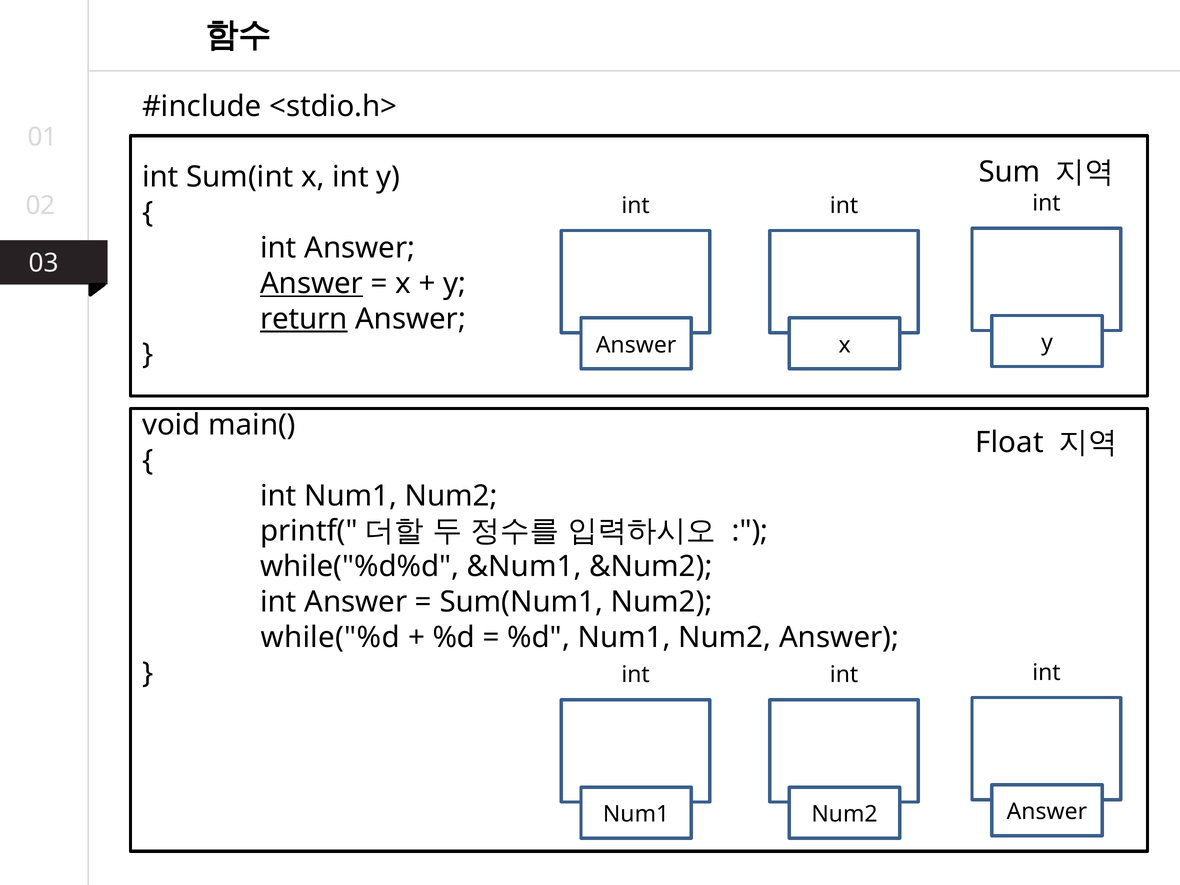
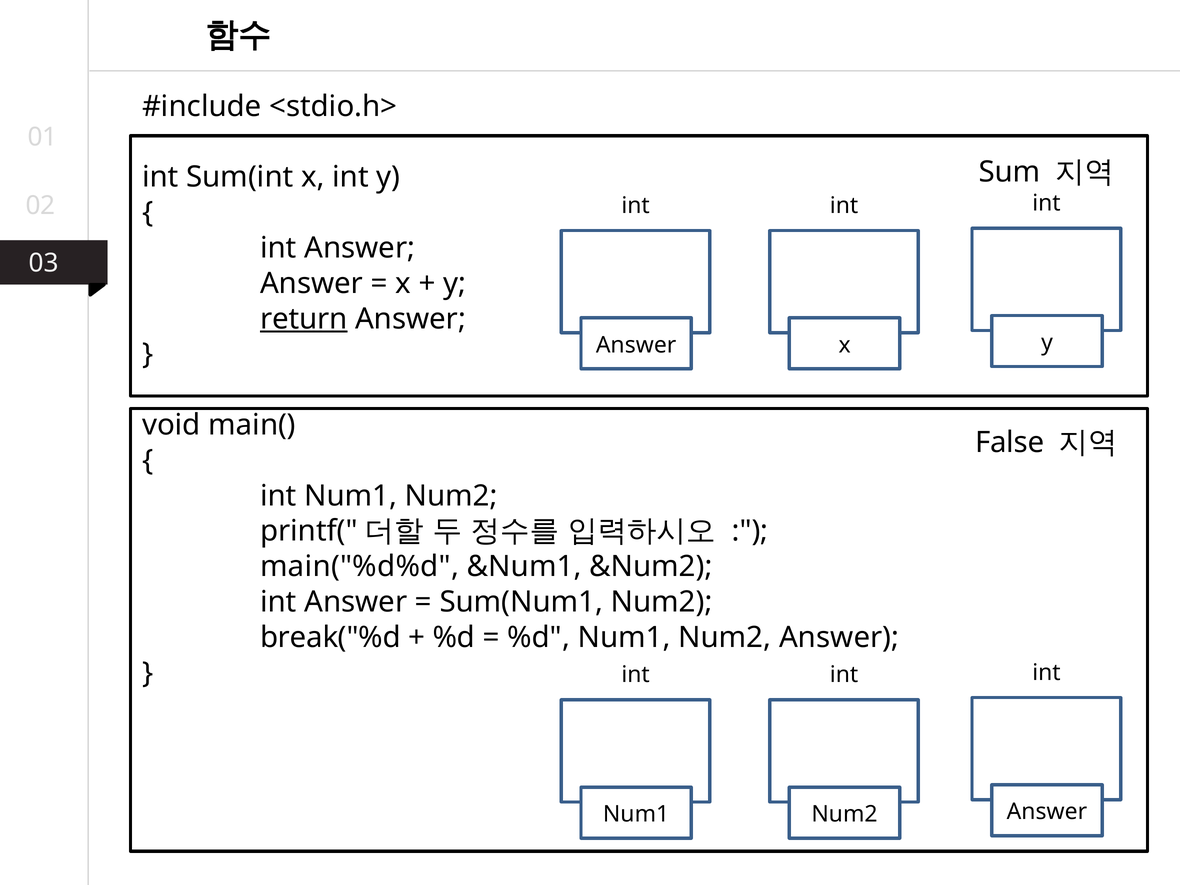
Answer underline: present -> none (312, 283)
Float: Float -> False (1010, 443)
while("%d%d: while("%d%d -> main("%d%d (360, 567)
while("%d: while("%d -> break("%d (330, 637)
